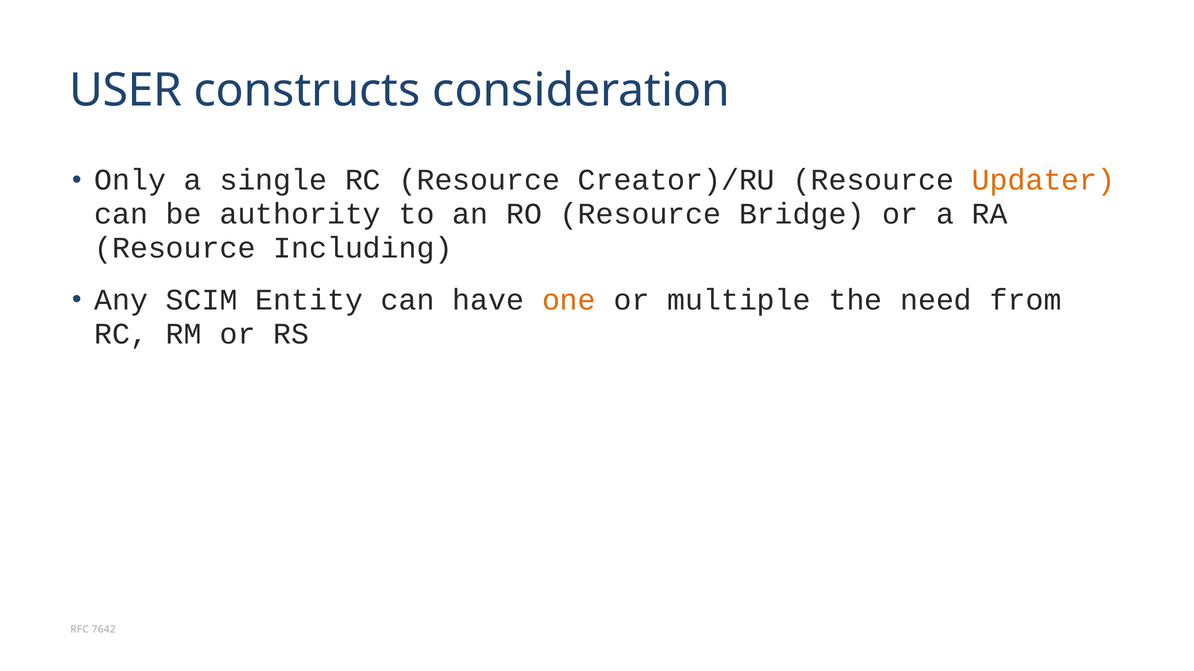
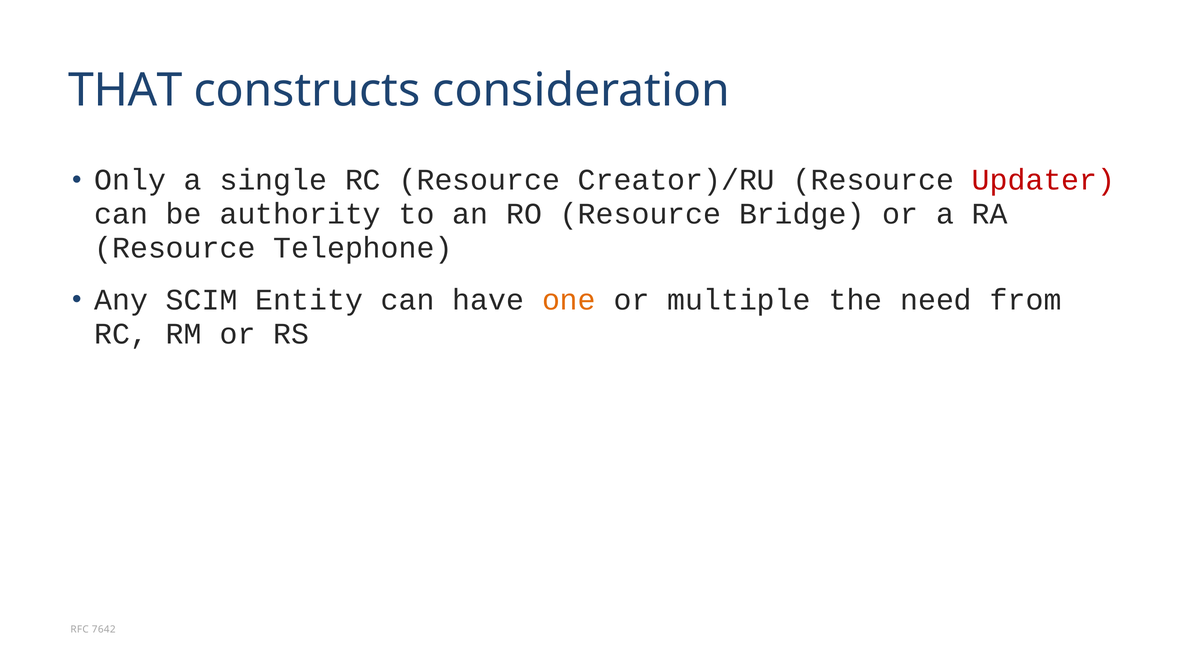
USER: USER -> THAT (126, 90)
Updater colour: orange -> red (1044, 180)
Including: Including -> Telephone (363, 248)
